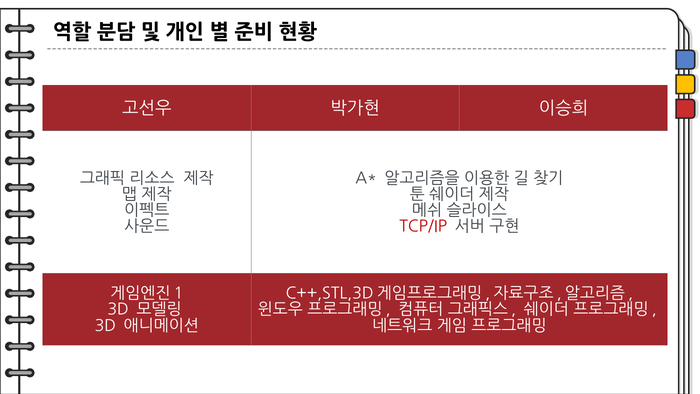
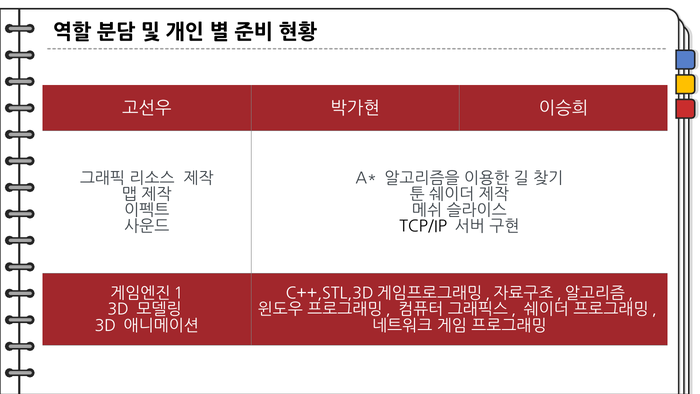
TCP/IP colour: red -> black (423, 226)
